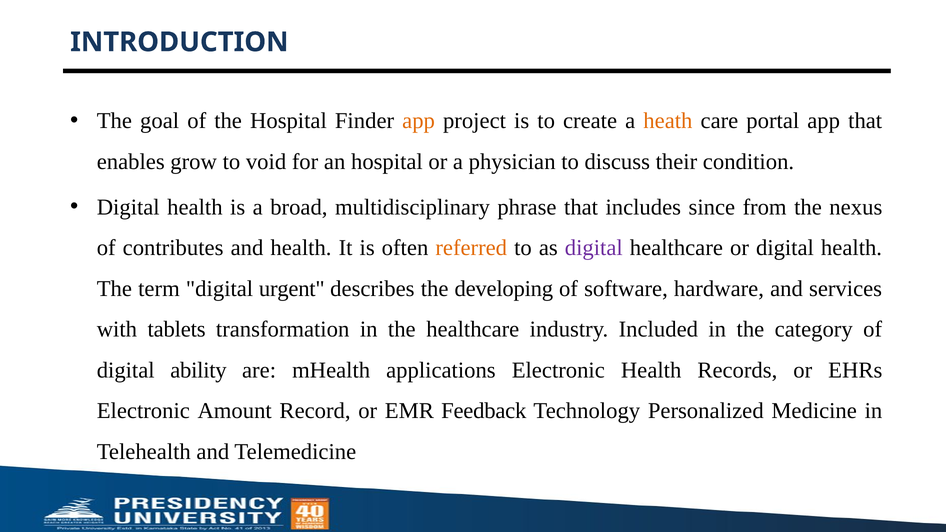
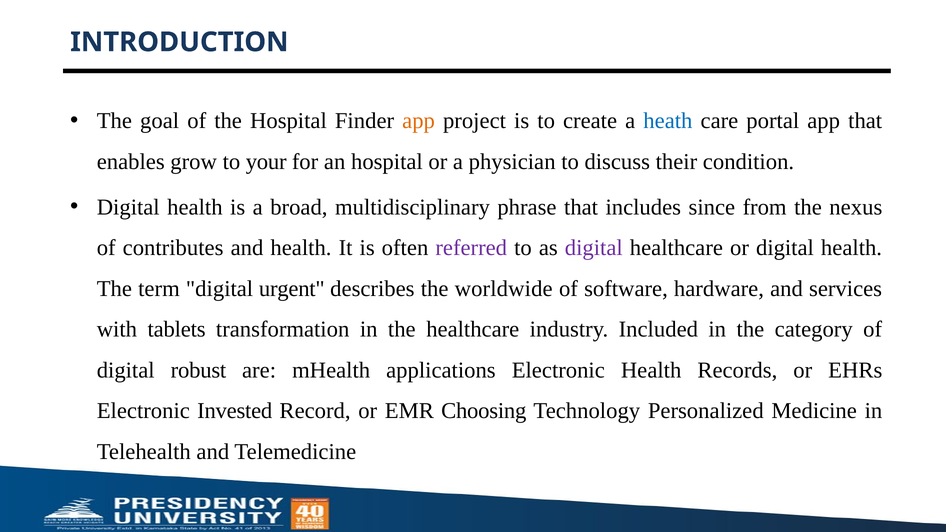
heath colour: orange -> blue (668, 121)
void: void -> your (266, 162)
referred colour: orange -> purple (471, 248)
developing: developing -> worldwide (504, 289)
ability: ability -> robust (198, 370)
Amount: Amount -> Invested (235, 411)
Feedback: Feedback -> Choosing (484, 411)
